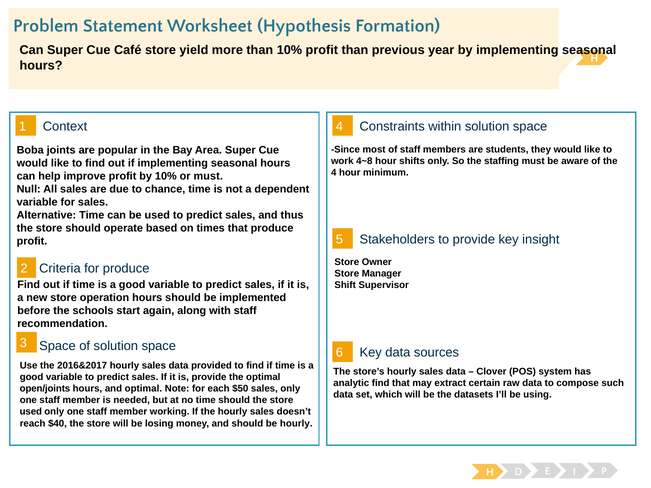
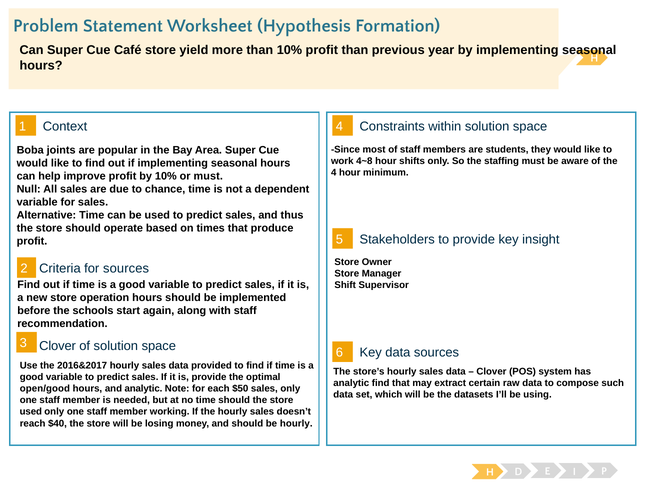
for produce: produce -> sources (126, 269)
Space: Space -> Clover (58, 346)
open/joints: open/joints -> open/good (45, 389)
and optimal: optimal -> analytic (143, 389)
